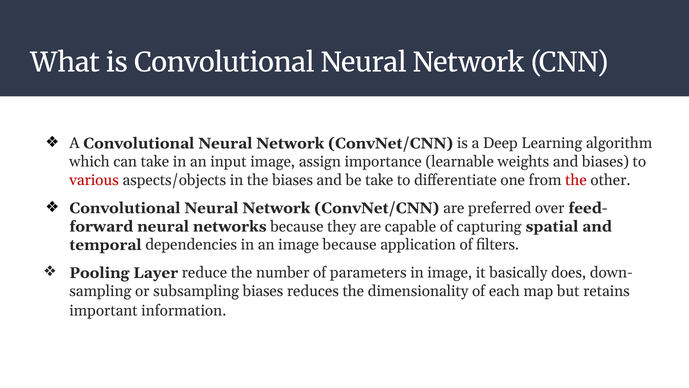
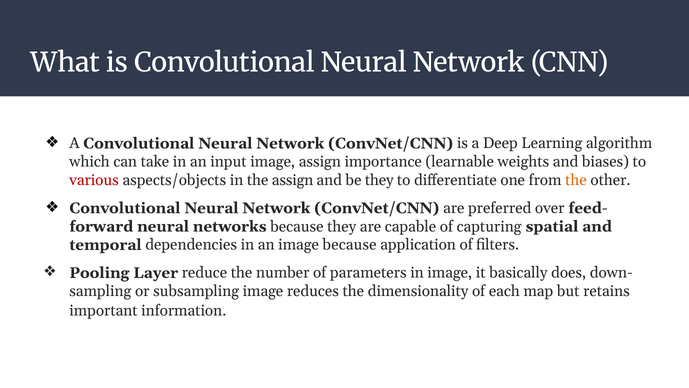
the biases: biases -> assign (293, 180)
be take: take -> they (379, 180)
the colour: red -> orange (576, 180)
subsampling biases: biases -> image (263, 291)
